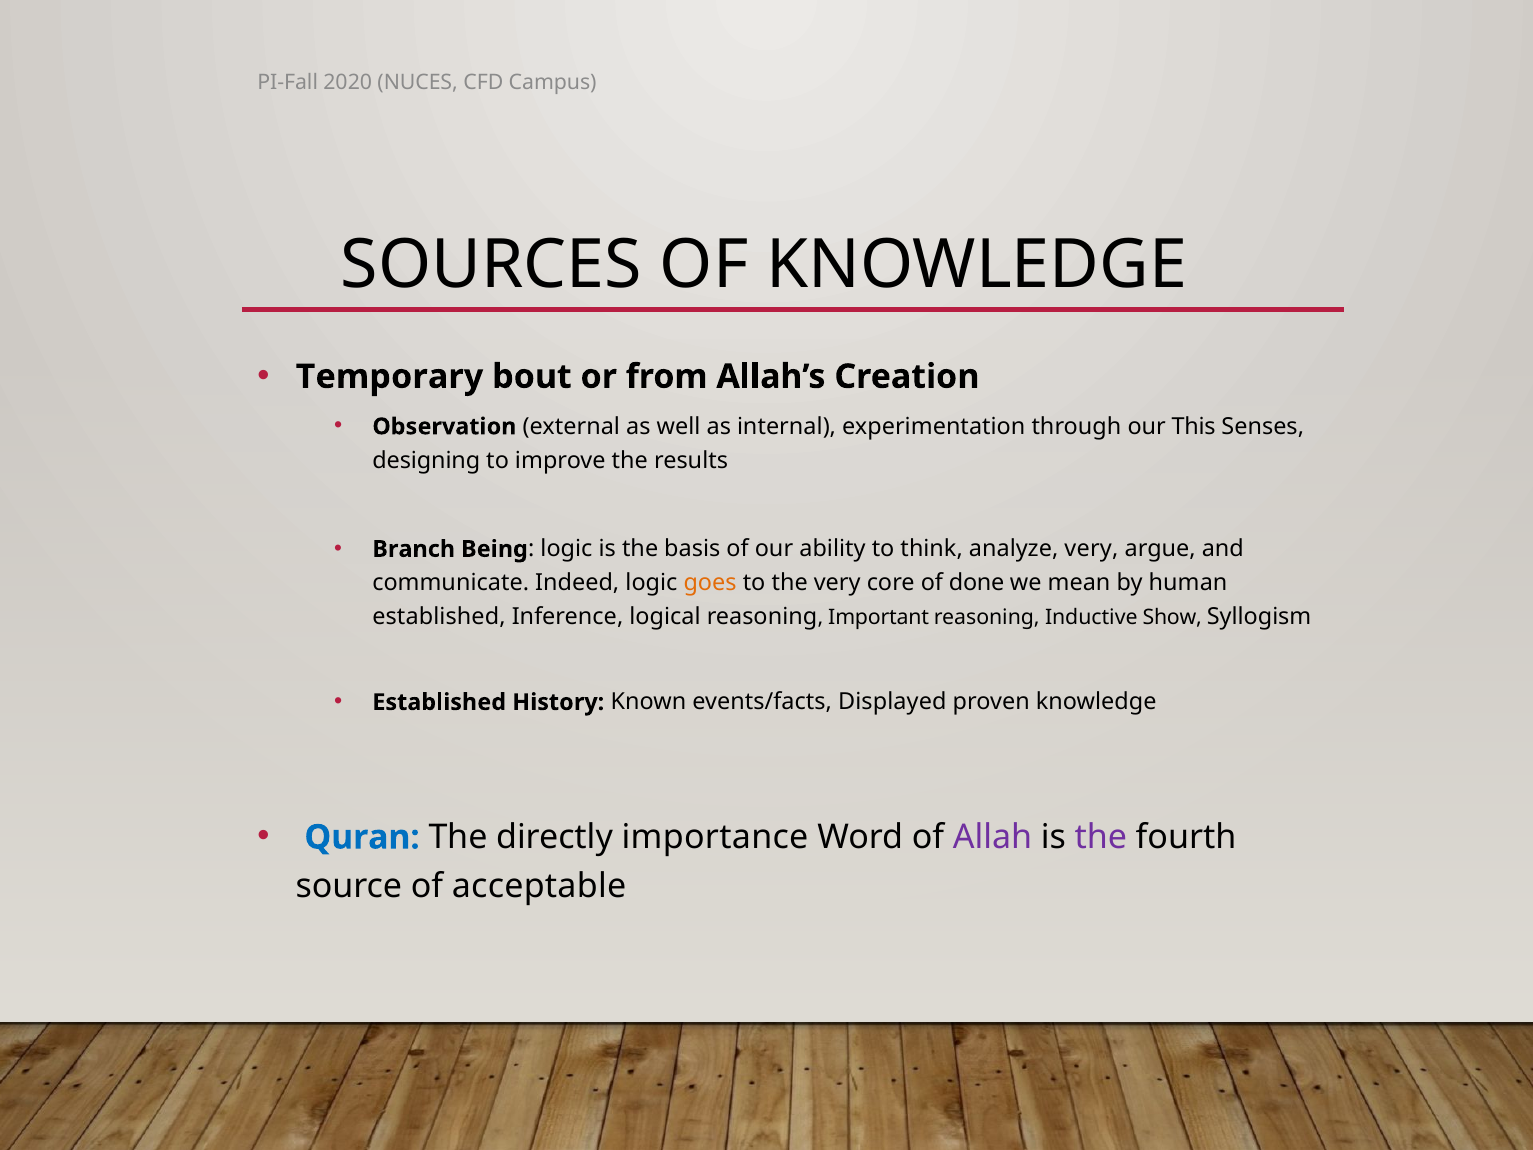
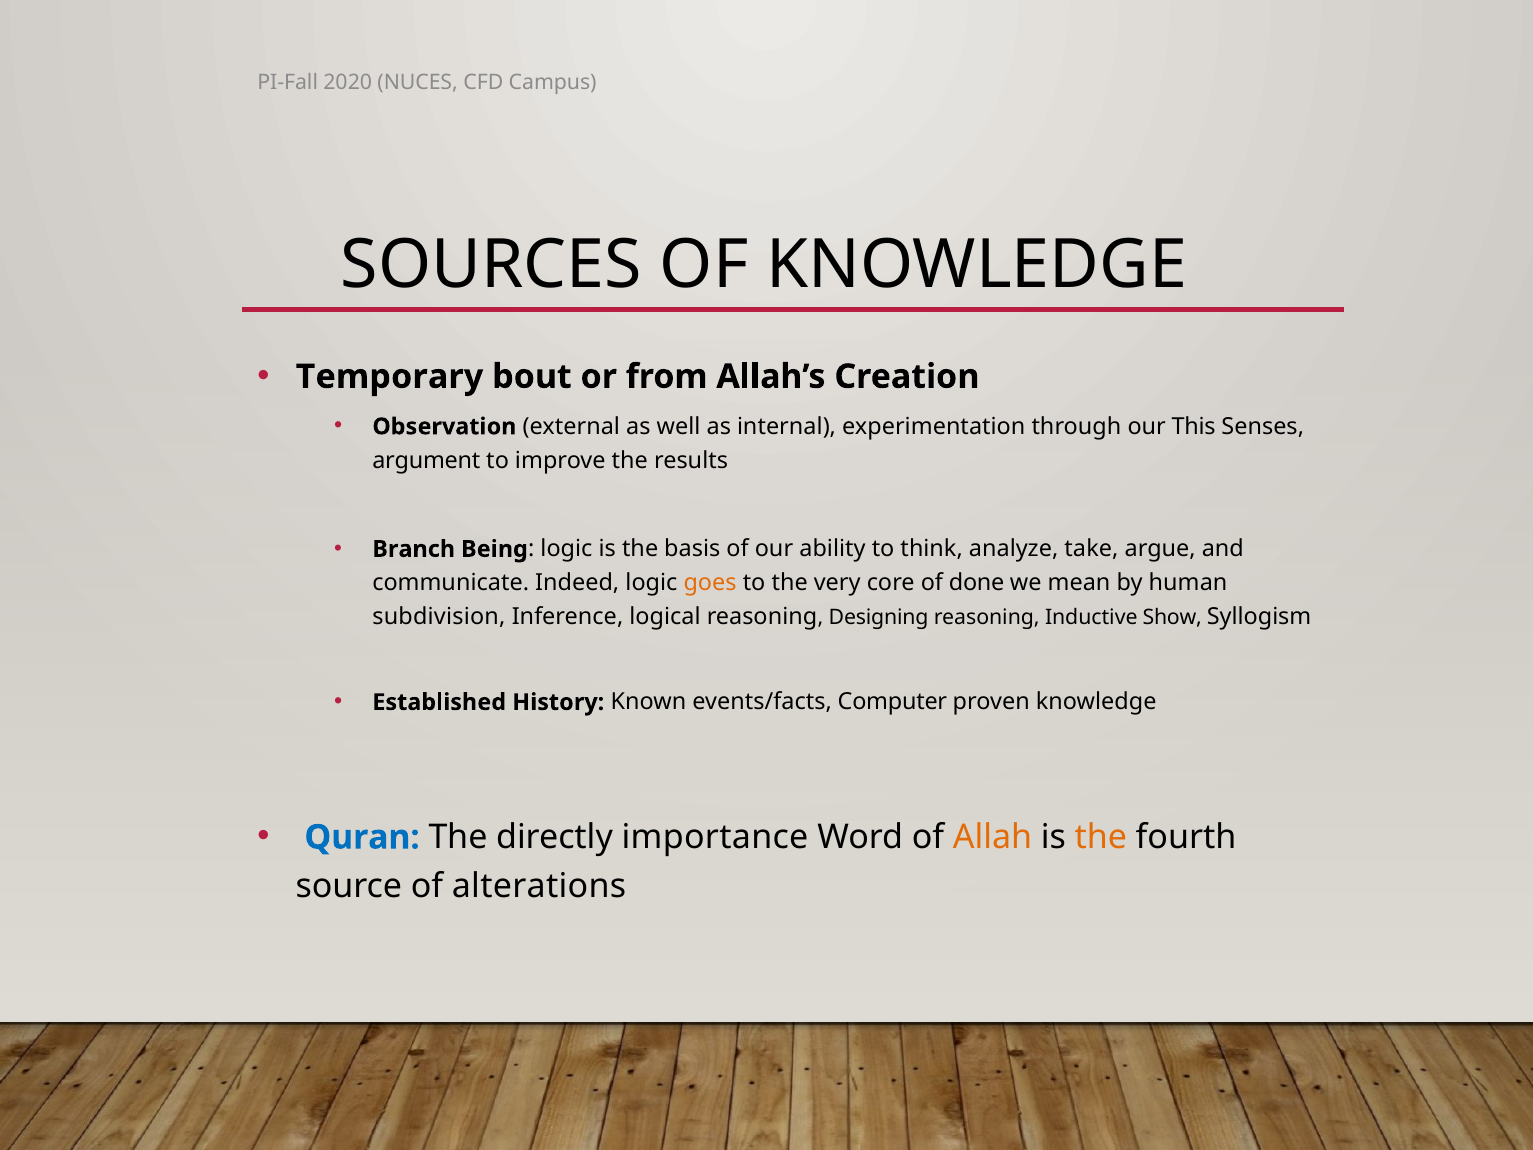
designing: designing -> argument (426, 460)
analyze very: very -> take (1091, 549)
established: established -> subdivision (439, 616)
Important: Important -> Designing (879, 617)
Displayed: Displayed -> Computer (892, 702)
Allah colour: purple -> orange (993, 837)
the colour: purple -> orange (1101, 837)
acceptable: acceptable -> alterations (539, 886)
